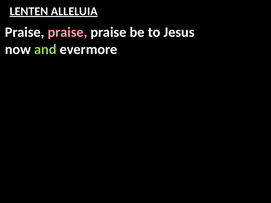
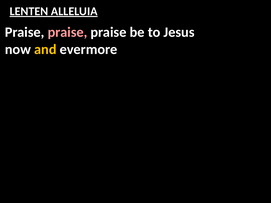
and colour: light green -> yellow (45, 49)
